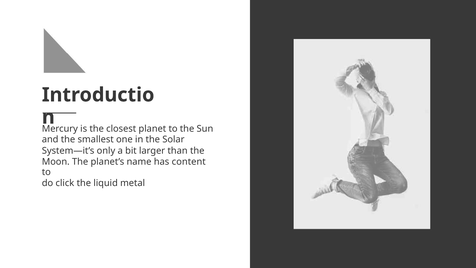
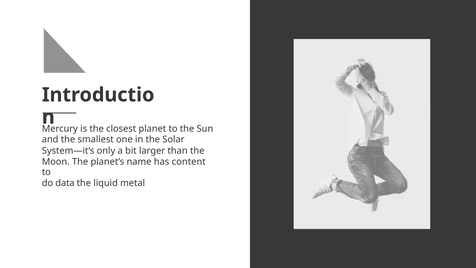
click: click -> data (65, 183)
